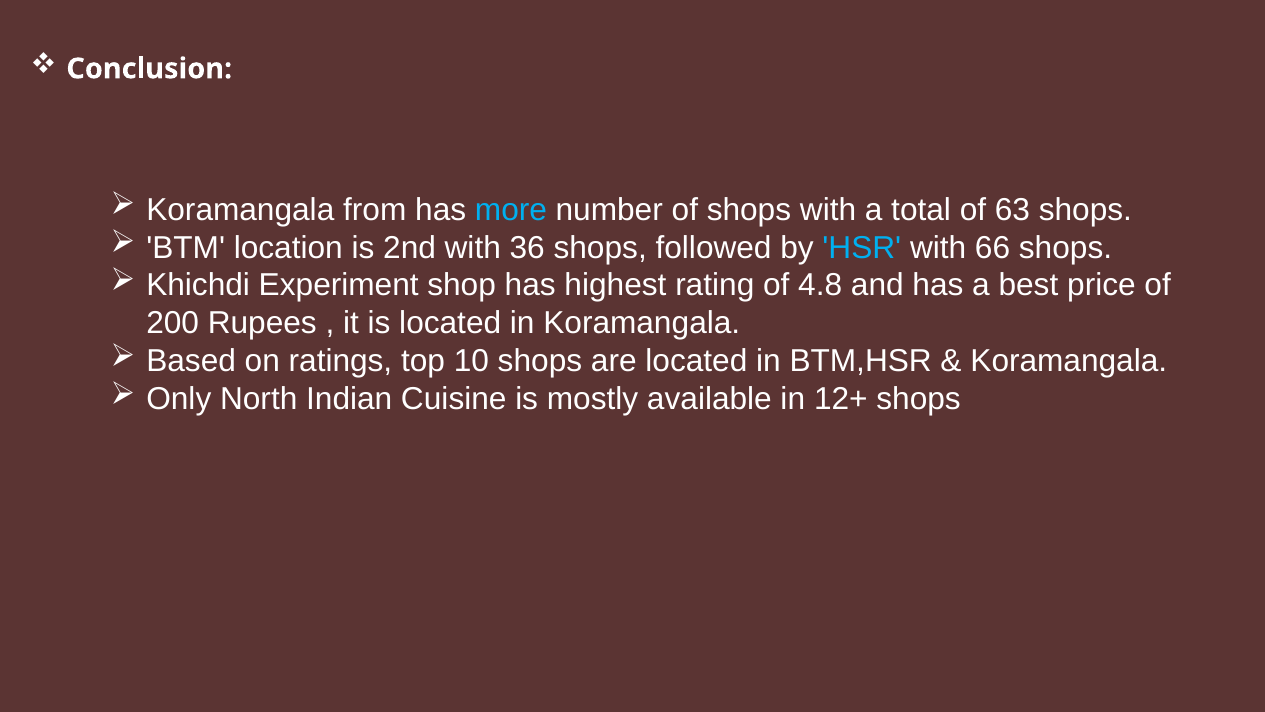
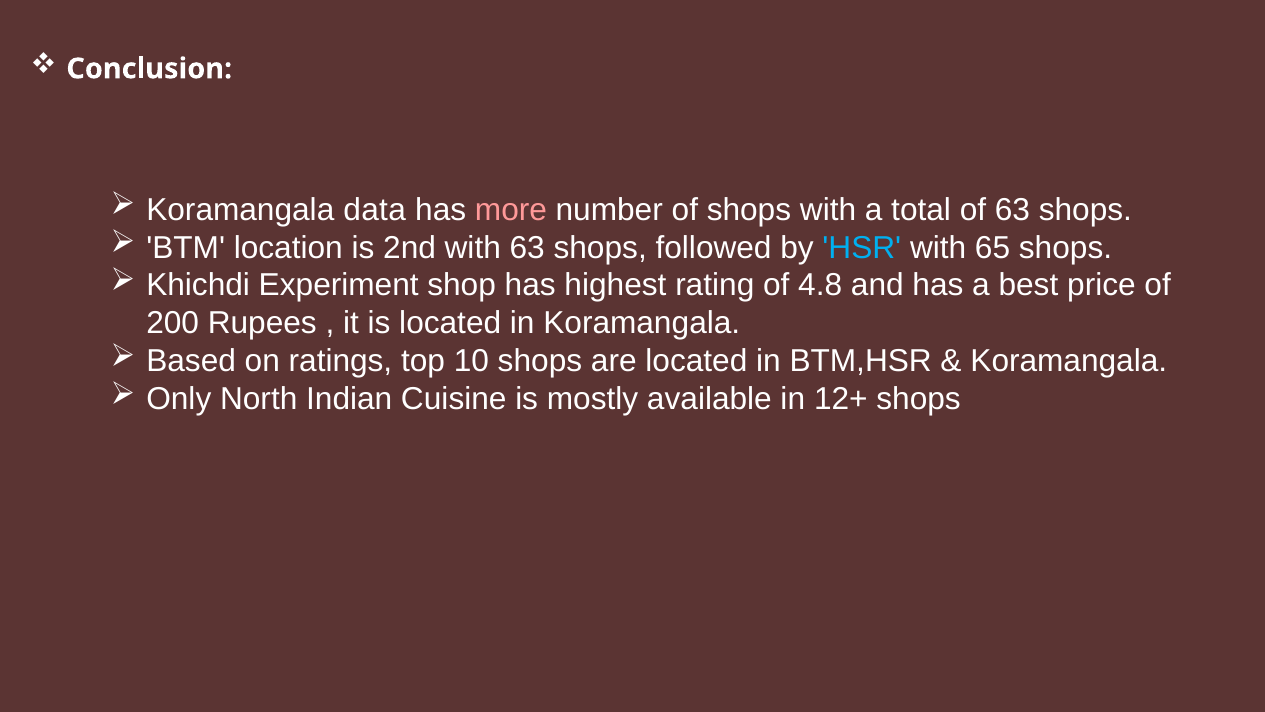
from: from -> data (375, 209)
more colour: light blue -> pink (511, 209)
with 36: 36 -> 63 (527, 247)
66: 66 -> 65 (993, 247)
